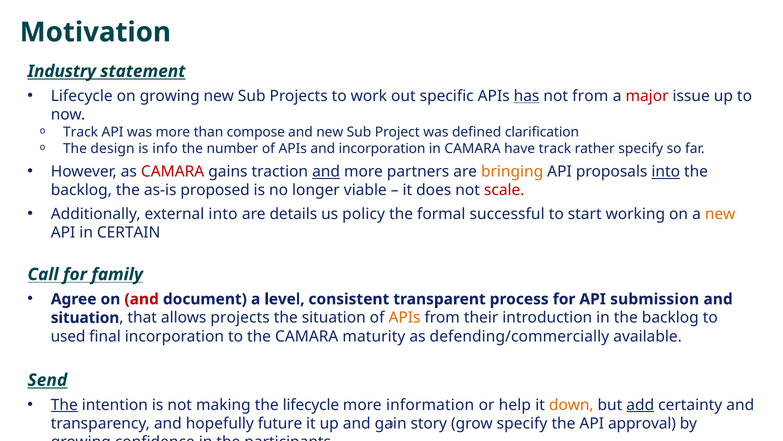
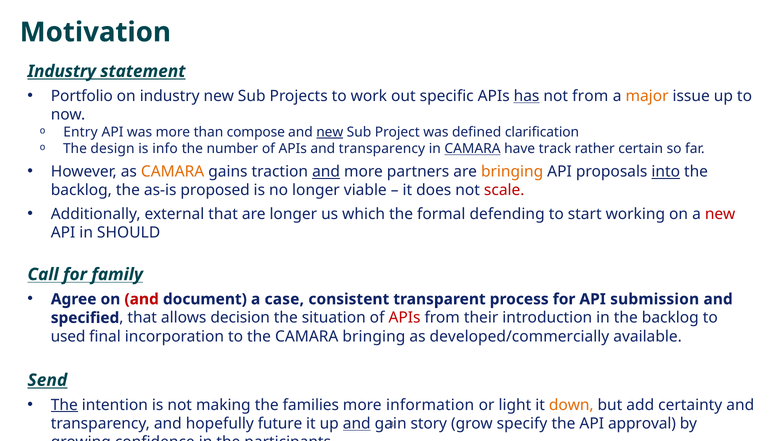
Lifecycle: Lifecycle -> Portfolio (82, 96)
on growing: growing -> industry (170, 96)
major colour: red -> orange (647, 96)
Track: Track -> Entry (81, 132)
new underline: none -> present (330, 132)
APIs and incorporation: incorporation -> transparency (382, 149)
CAMARA underline: none -> present (473, 149)
rather specify: specify -> certain (641, 149)
CAMARA colour: red -> orange (173, 172)
external into: into -> that (223, 214)
are details: details -> longer (293, 214)
policy: policy -> which (364, 214)
successful: successful -> defending (507, 214)
new colour: orange -> red (720, 214)
CERTAIN: CERTAIN -> SHOULD (129, 233)
level: level -> case (284, 299)
situation: situation -> specified (85, 318)
allows projects: projects -> decision (240, 318)
APIs colour: orange -> red (405, 318)
CAMARA maturity: maturity -> bringing (374, 336)
defending/commercially: defending/commercially -> developed/commercially (519, 336)
the lifecycle: lifecycle -> families (311, 405)
help: help -> light (515, 405)
add underline: present -> none (640, 405)
and underline: none -> present (357, 423)
